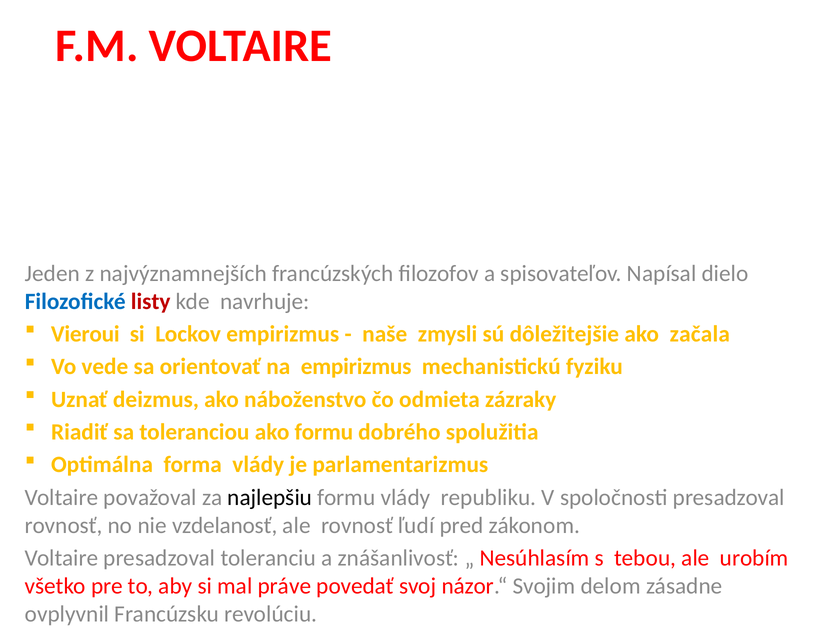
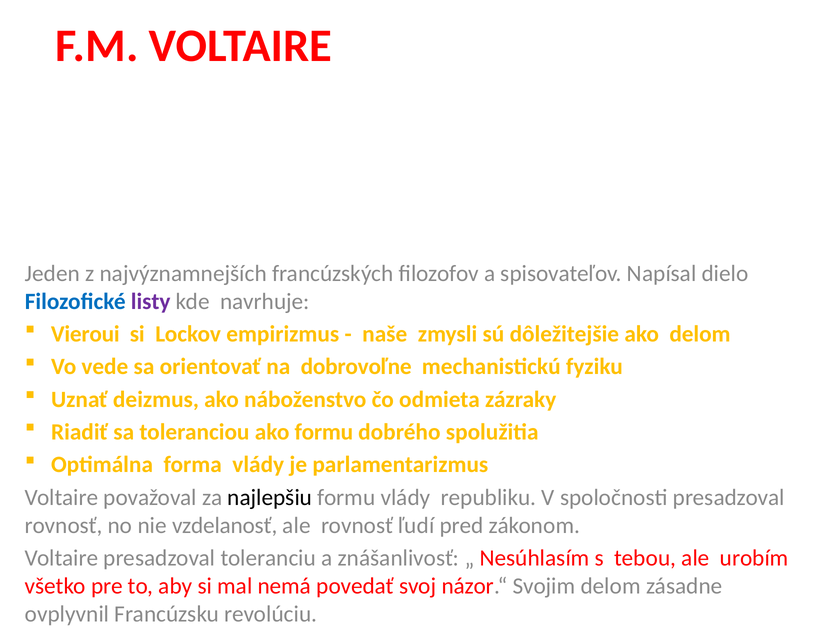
listy colour: red -> purple (151, 301)
ako začala: začala -> delom (700, 334)
na empirizmus: empirizmus -> dobrovoľne (356, 366)
práve: práve -> nemá (284, 586)
